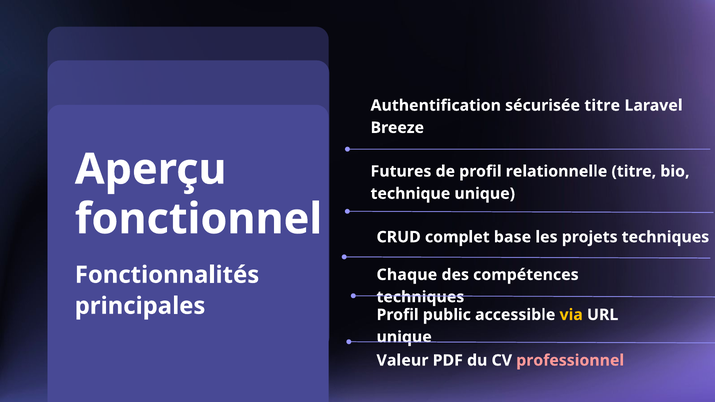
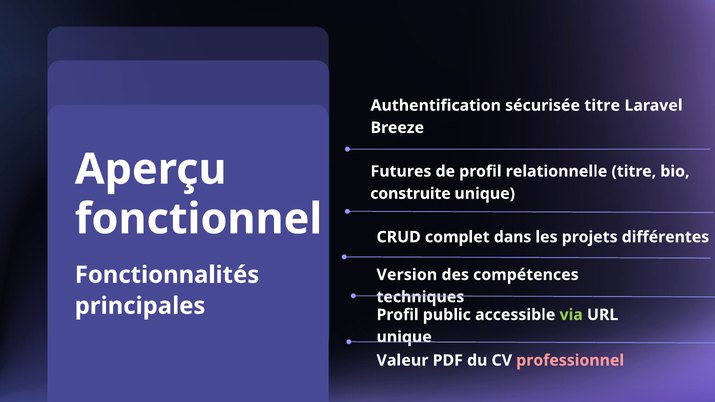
technique: technique -> construite (410, 194)
base: base -> dans (513, 237)
projets techniques: techniques -> différentes (665, 237)
Chaque: Chaque -> Version (407, 275)
via colour: yellow -> light green (571, 315)
